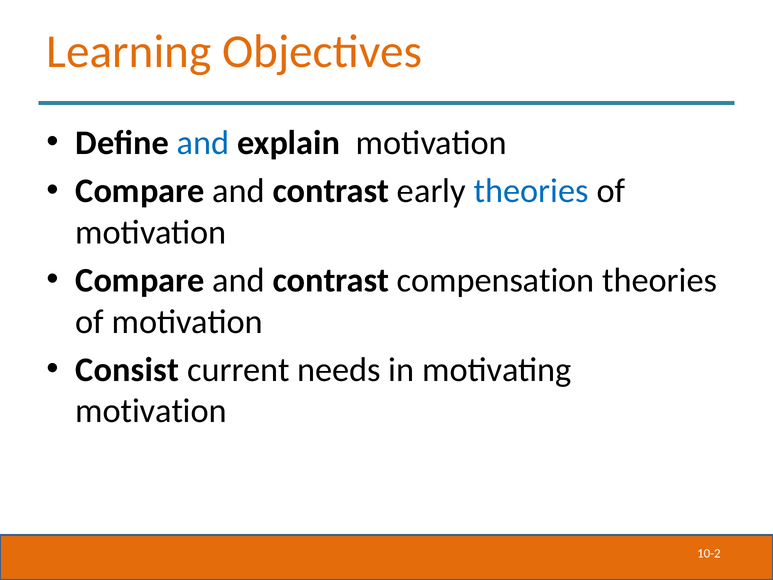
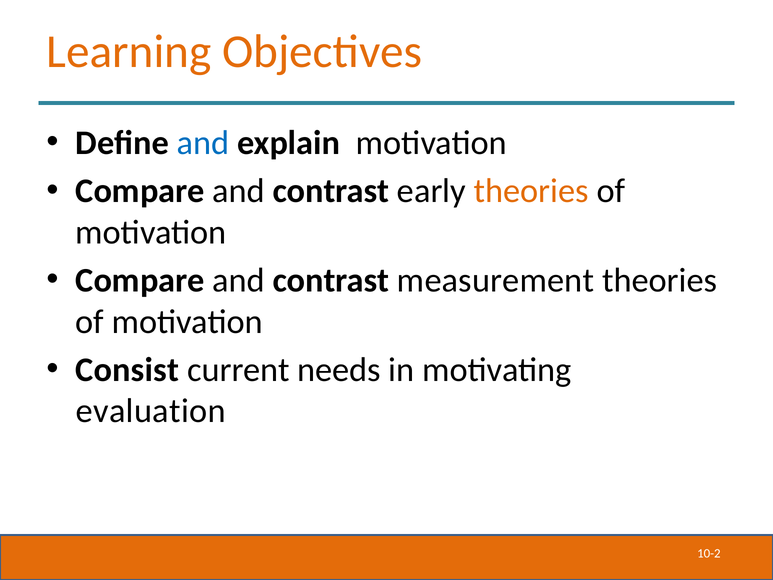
theories colour: blue -> orange (531, 191)
compensation: compensation -> measurement (496, 280)
motivation: motivation -> evaluation (151, 411)
